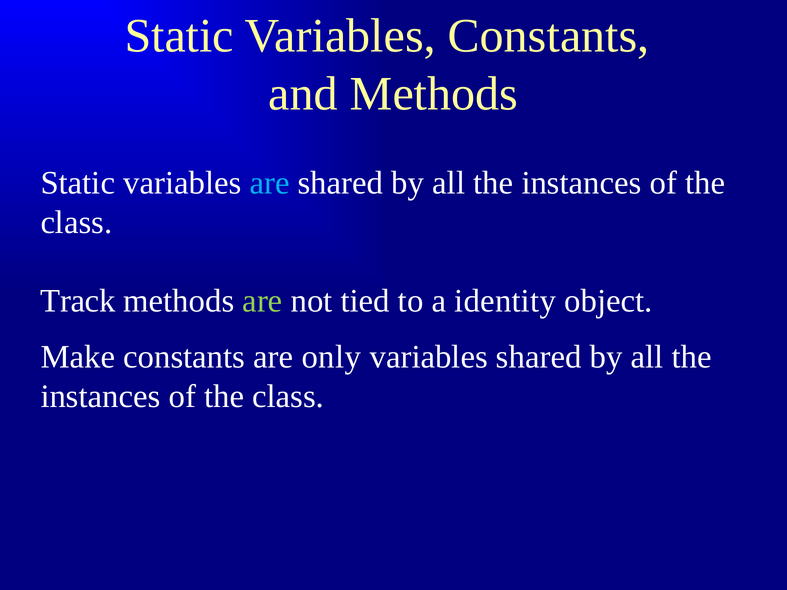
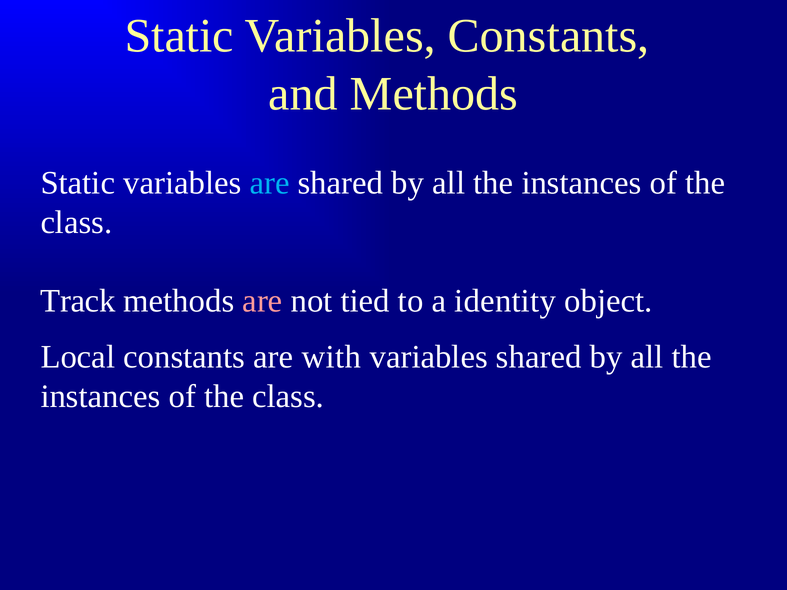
are colour: light green -> pink (262, 301)
Make: Make -> Local (78, 357)
only: only -> with (331, 357)
